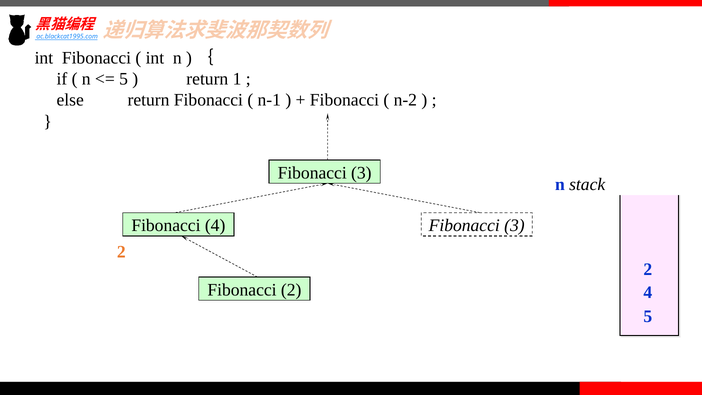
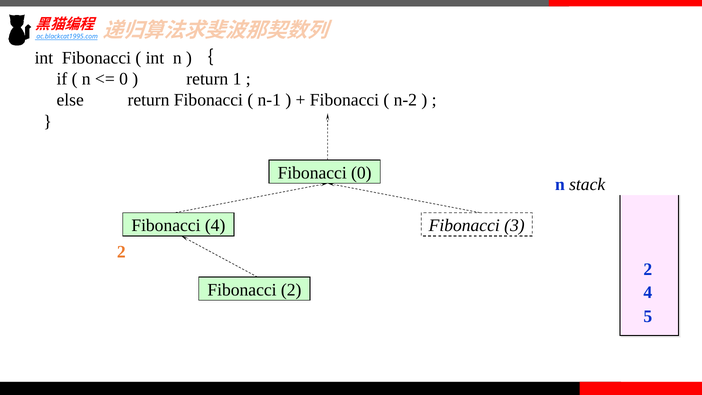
5: 5 -> 0 (124, 79)
3: 3 -> 0 (361, 173)
